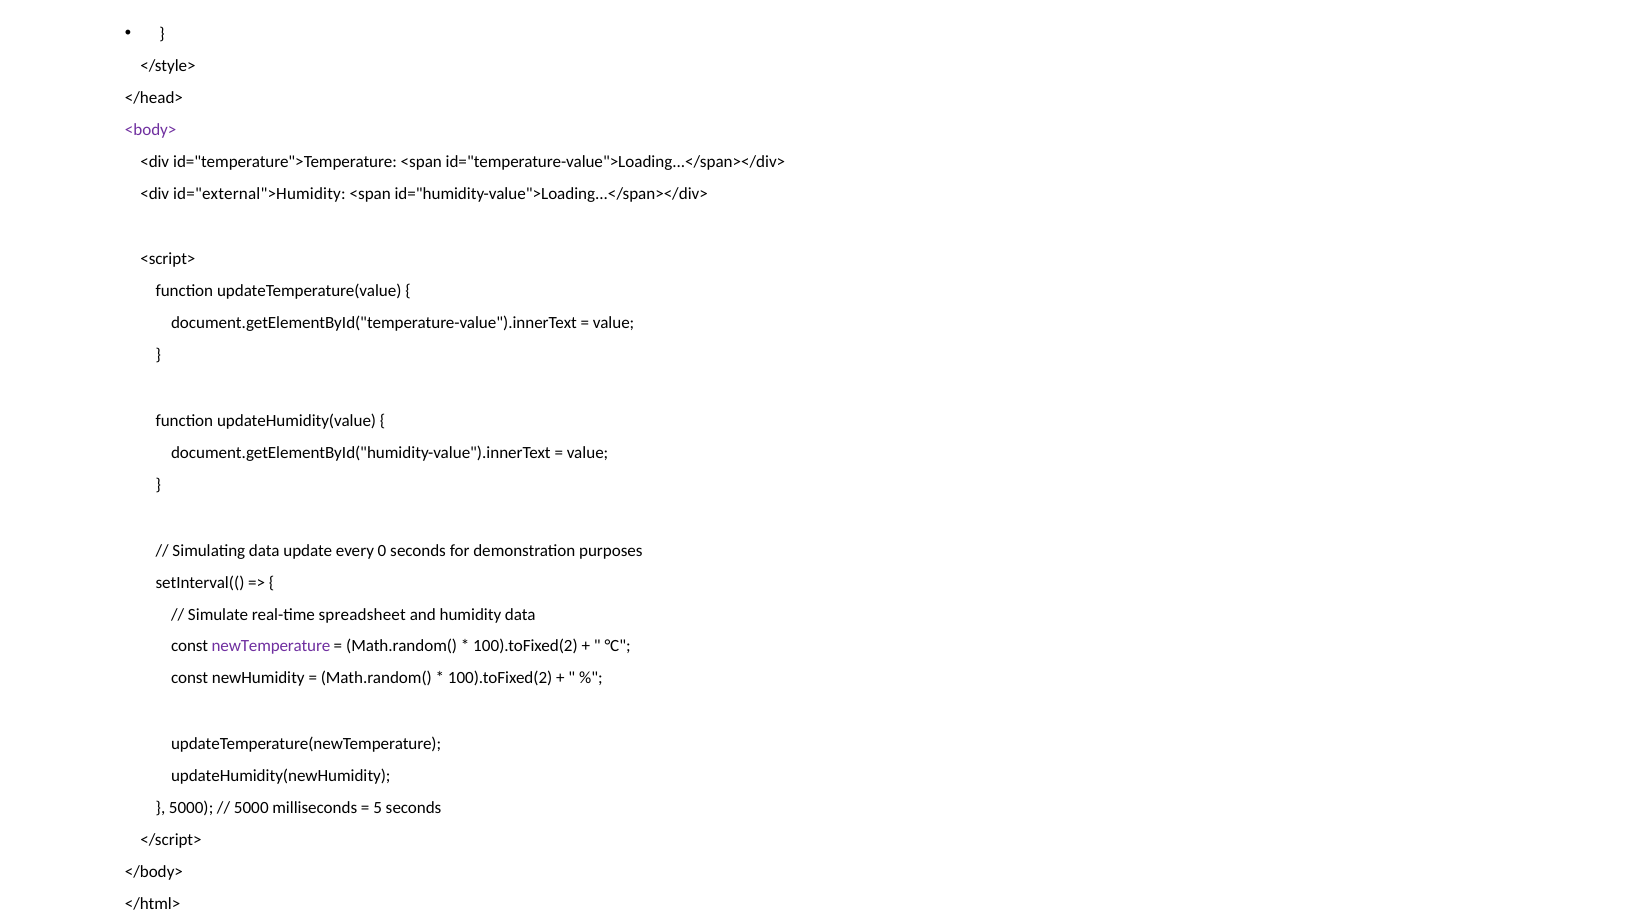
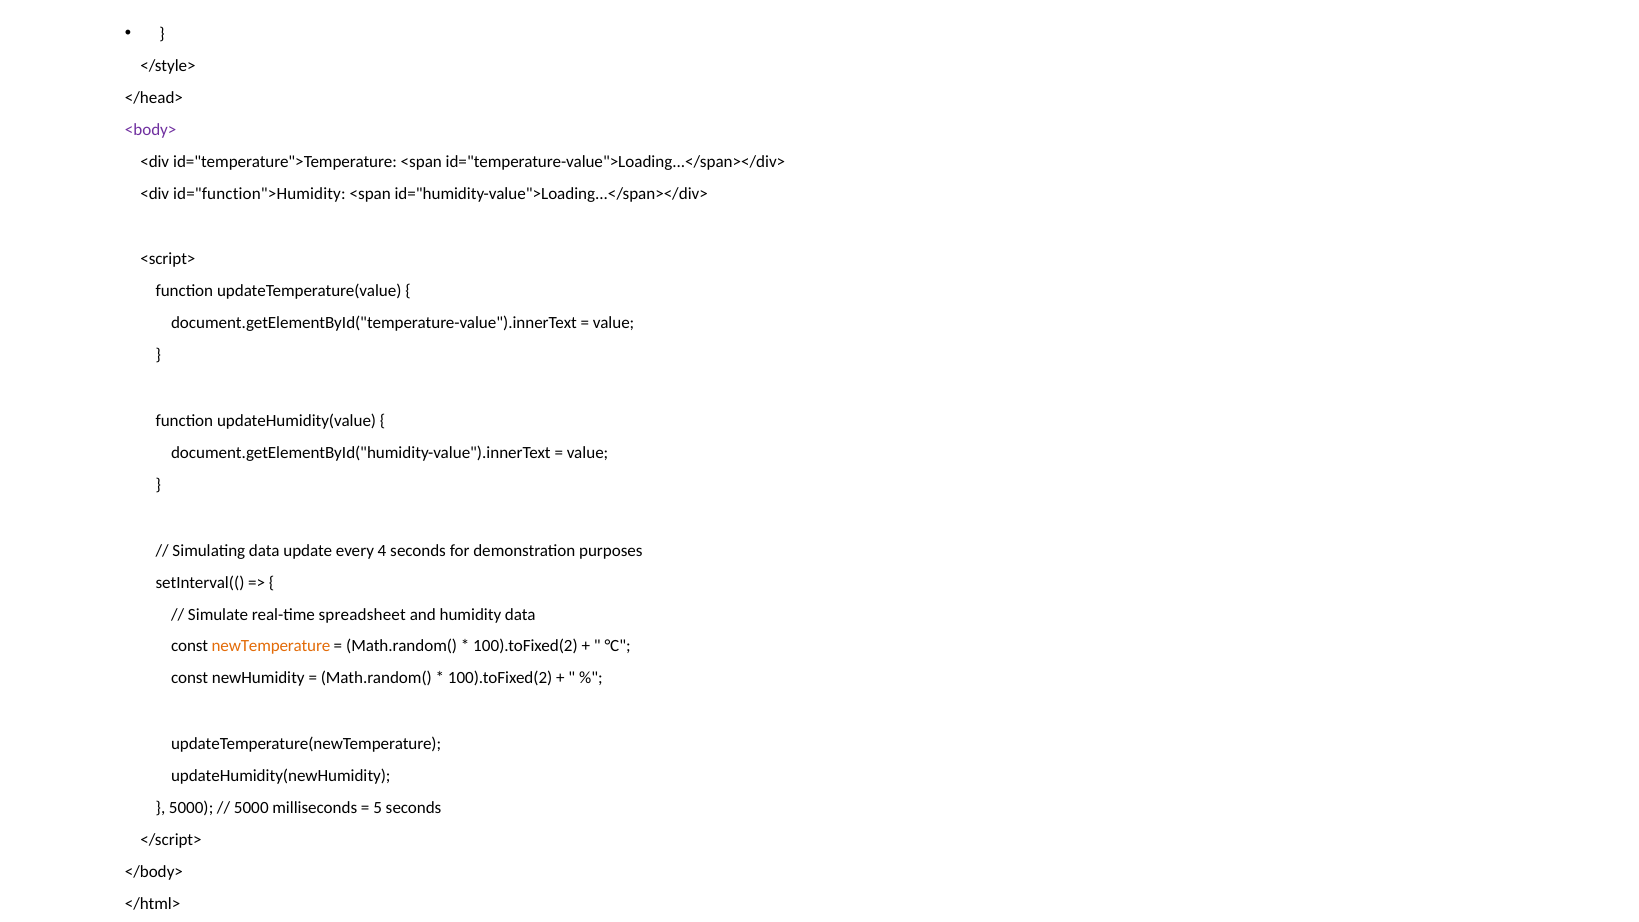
id="external">Humidity: id="external">Humidity -> id="function">Humidity (259, 194)
0: 0 -> 4 (382, 550)
newTemperature colour: purple -> orange (271, 646)
